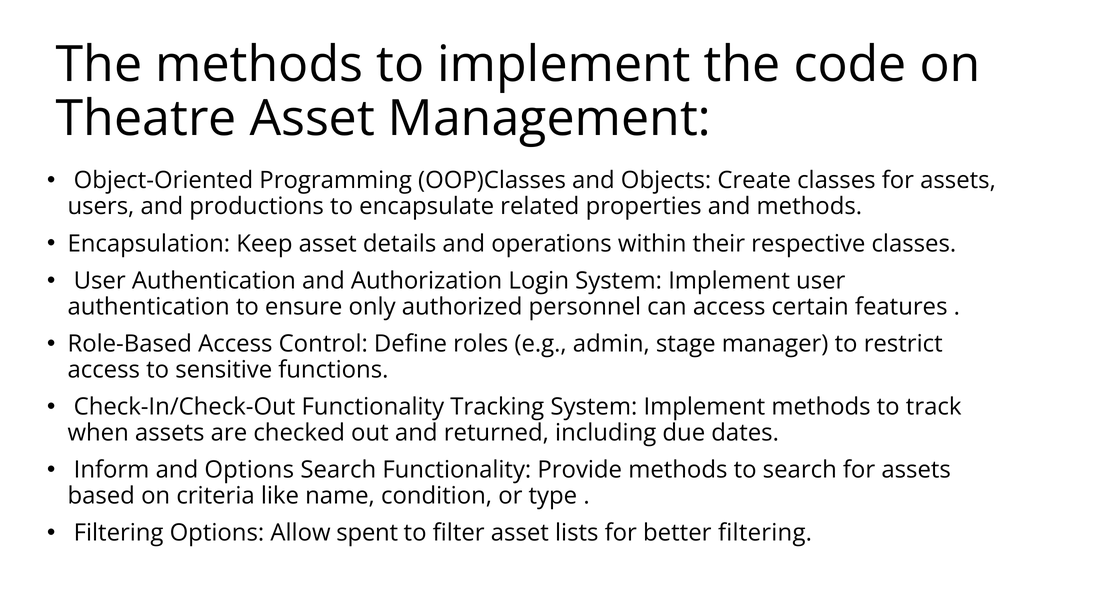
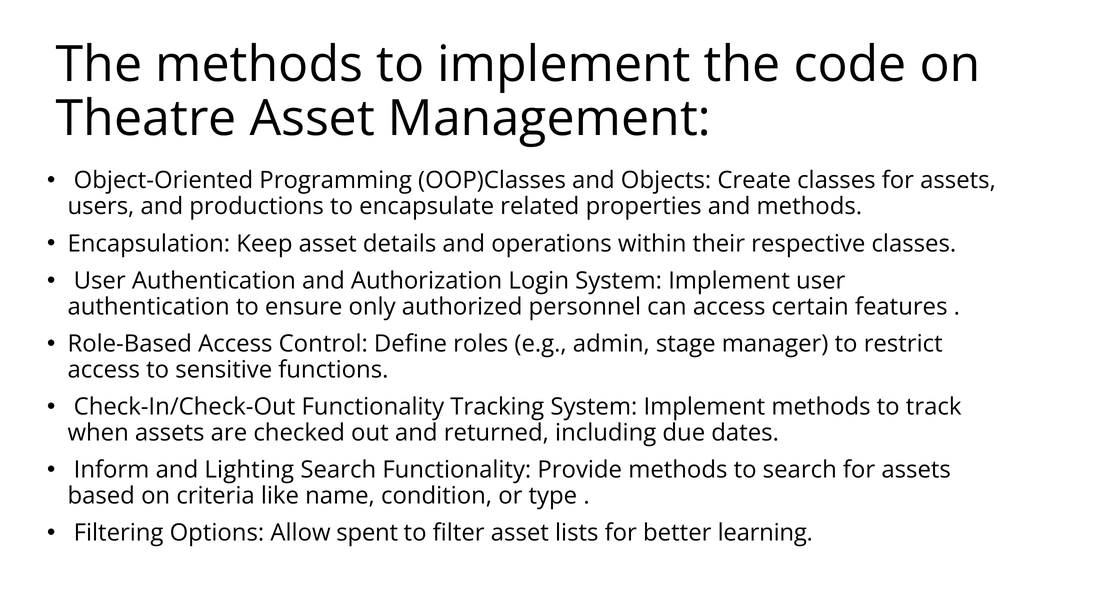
and Options: Options -> Lighting (249, 470)
better filtering: filtering -> learning (765, 533)
